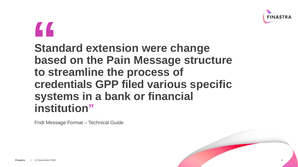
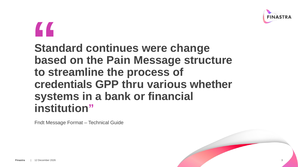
extension: extension -> continues (112, 48)
filed: filed -> thru (133, 85)
specific: specific -> whether (211, 85)
